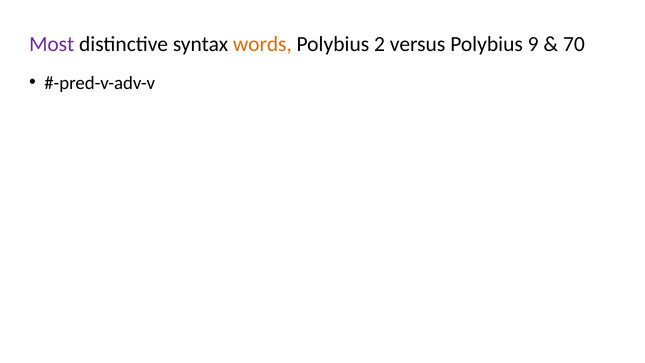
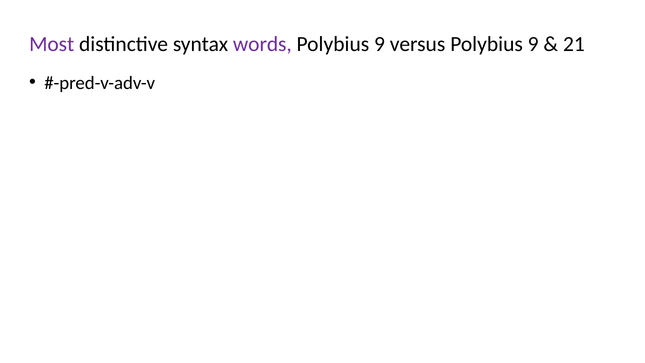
words colour: orange -> purple (262, 44)
2: 2 -> 9 (380, 44)
70: 70 -> 21 (574, 44)
